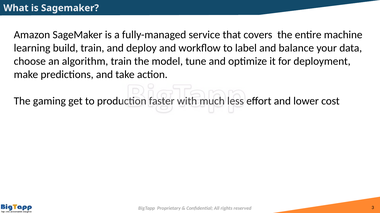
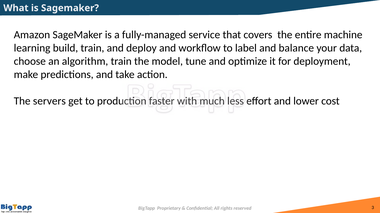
gaming: gaming -> servers (49, 101)
